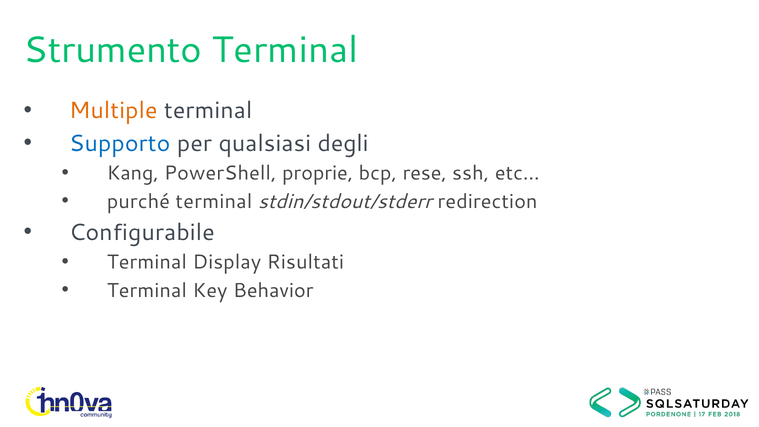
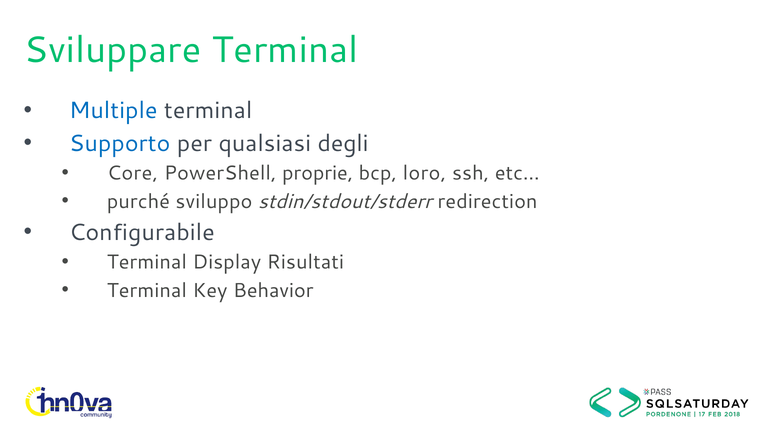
Strumento: Strumento -> Sviluppare (113, 50)
Multiple colour: orange -> blue (113, 111)
Kang: Kang -> Core (133, 173)
rese: rese -> loro (425, 173)
purché terminal: terminal -> sviluppo (214, 201)
